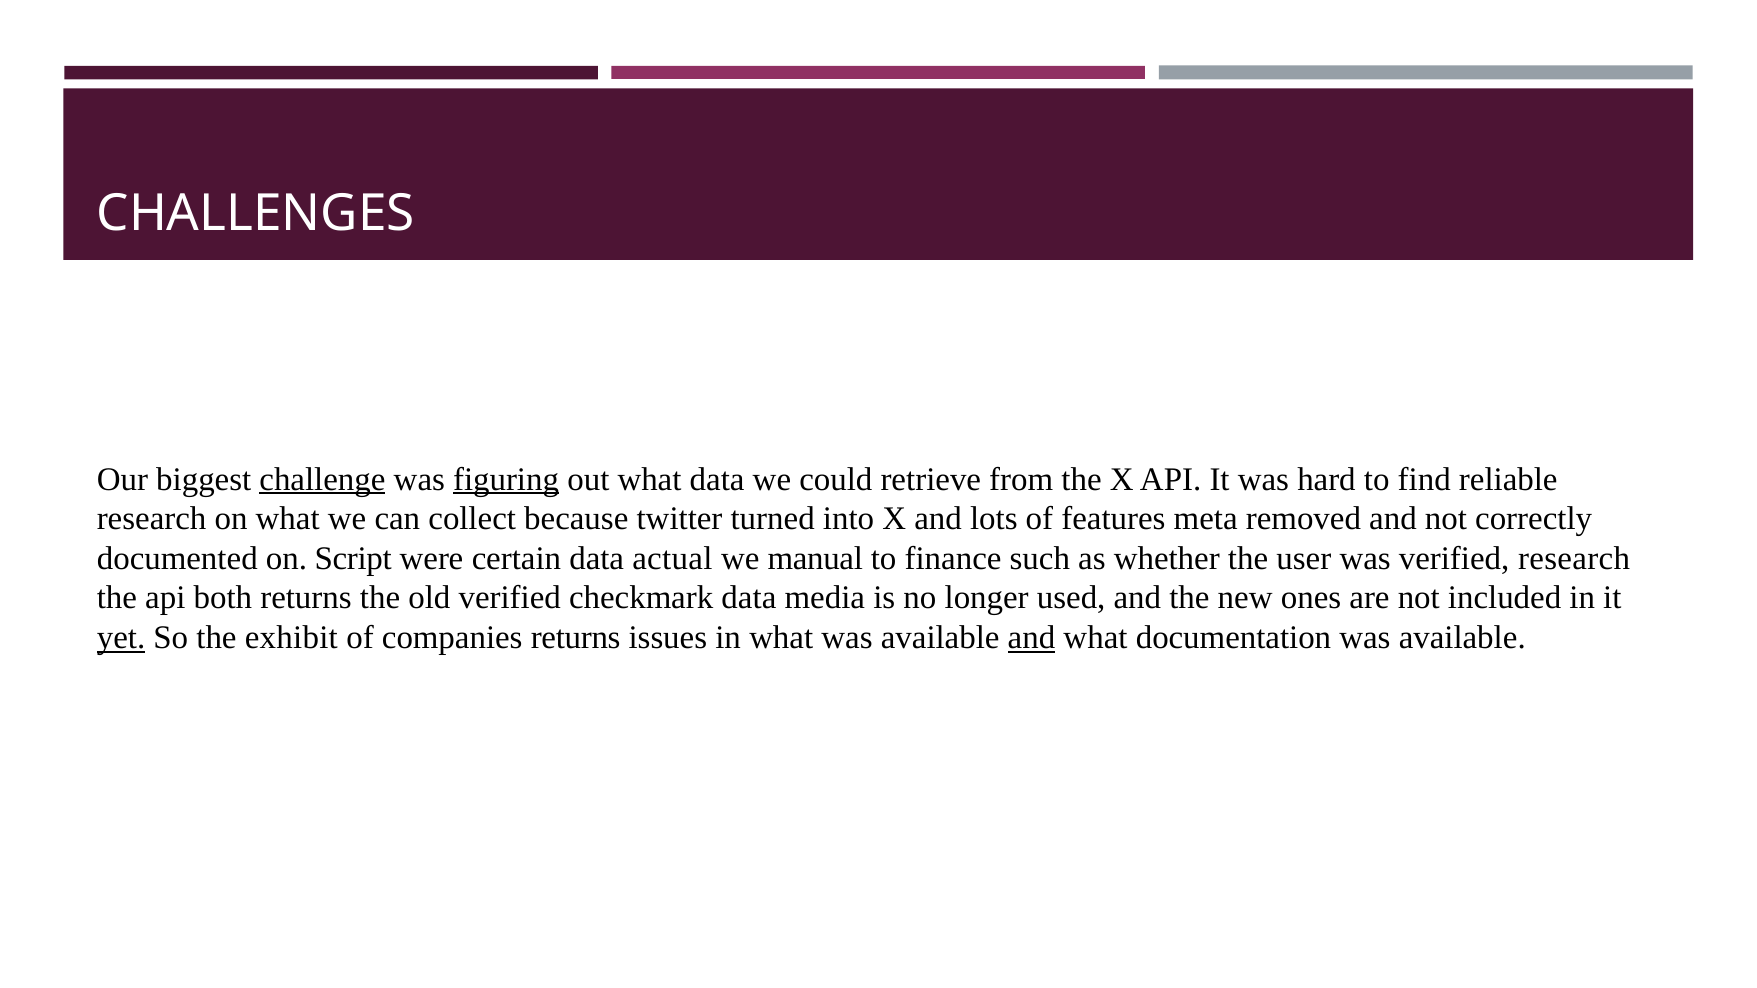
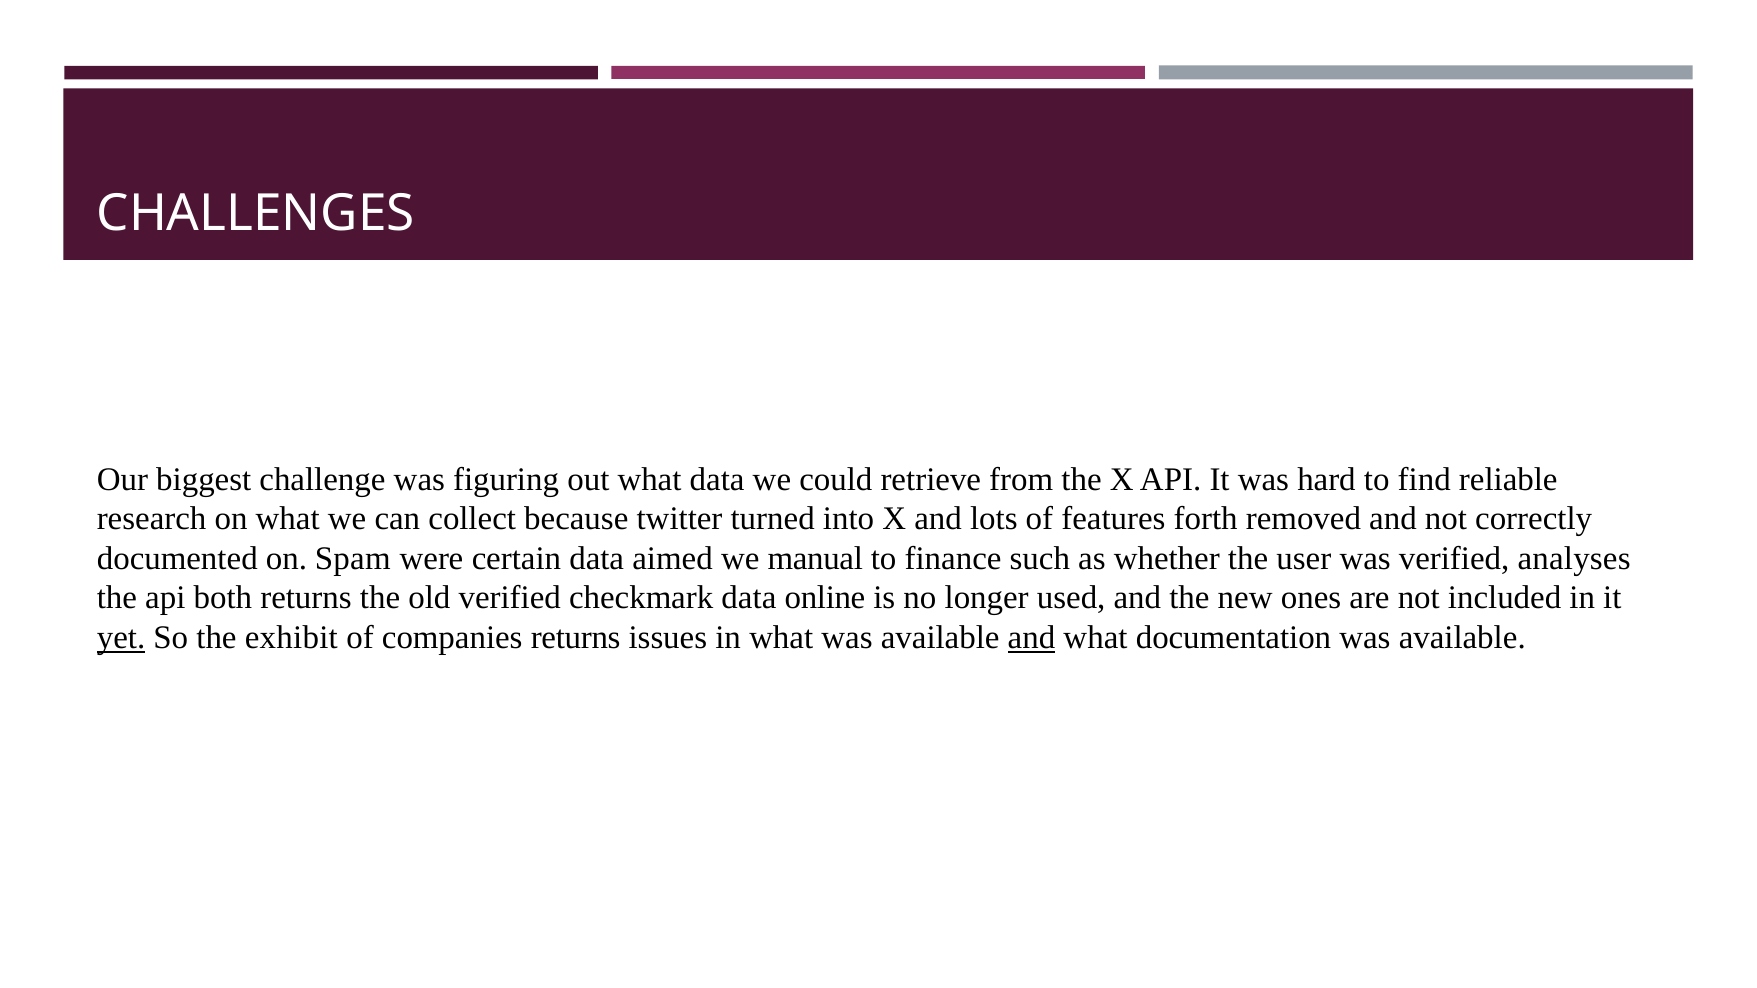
challenge underline: present -> none (322, 479)
figuring underline: present -> none (506, 479)
meta: meta -> forth (1206, 519)
Script: Script -> Spam (353, 559)
actual: actual -> aimed (673, 559)
verified research: research -> analyses (1574, 559)
media: media -> online (825, 598)
